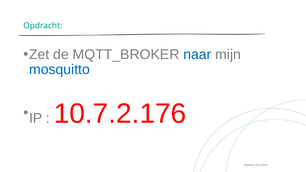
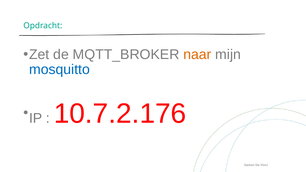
naar colour: blue -> orange (197, 54)
